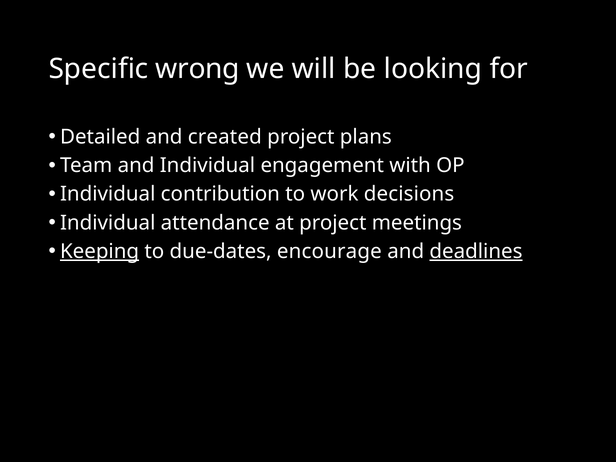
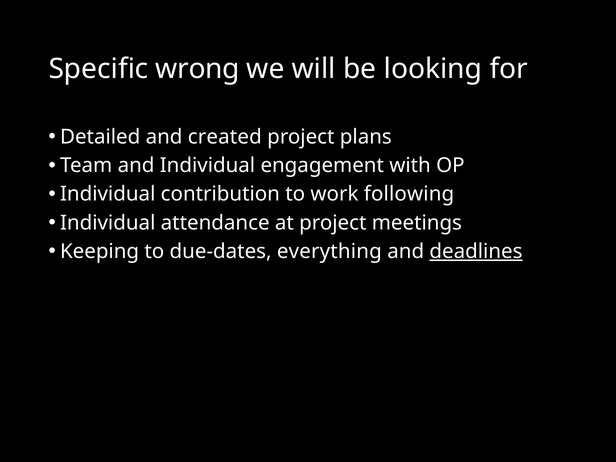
decisions: decisions -> following (409, 194)
Keeping underline: present -> none (100, 251)
encourage: encourage -> everything (329, 251)
